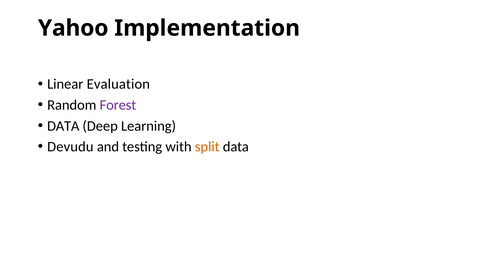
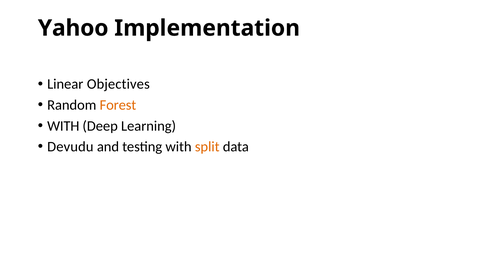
Evaluation: Evaluation -> Objectives (118, 84)
Forest colour: purple -> orange (118, 105)
DATA: DATA -> WITH (63, 126)
